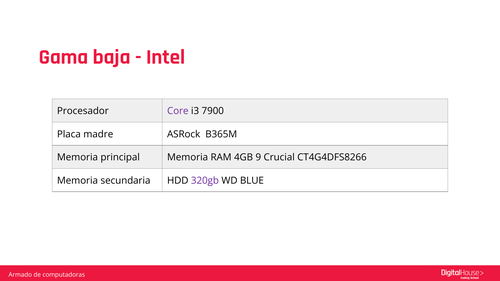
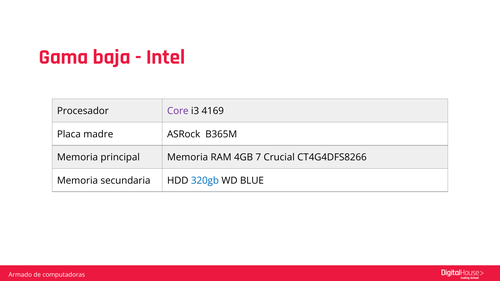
7900: 7900 -> 4169 (213, 111)
9: 9 -> 7 (258, 158)
320gb colour: purple -> blue (205, 181)
